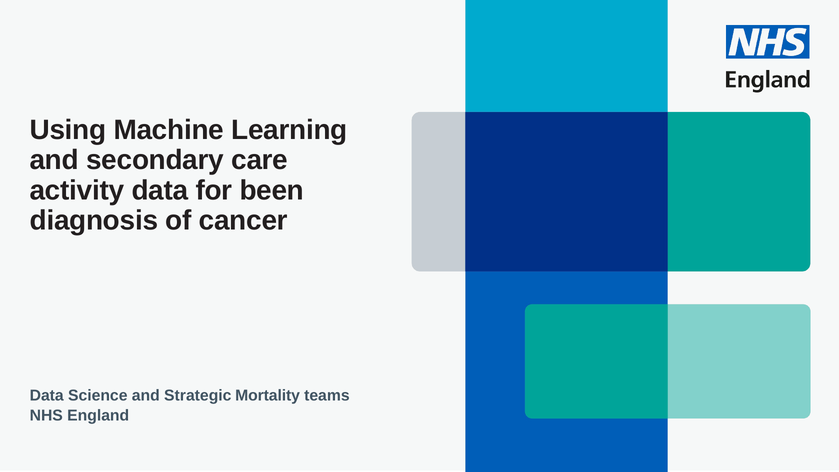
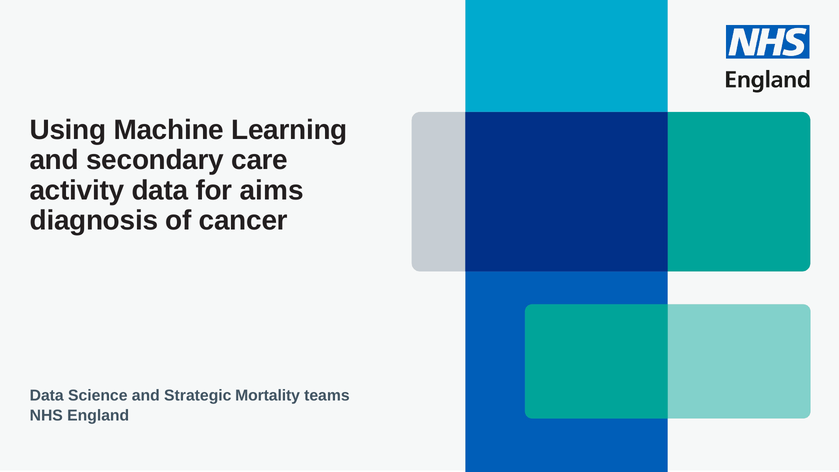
been: been -> aims (272, 190)
